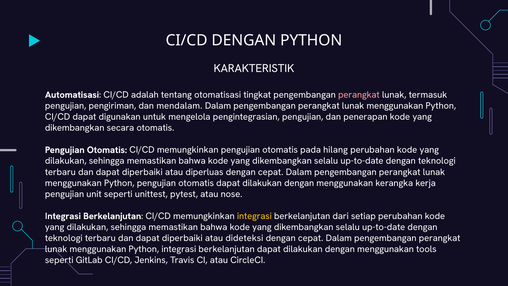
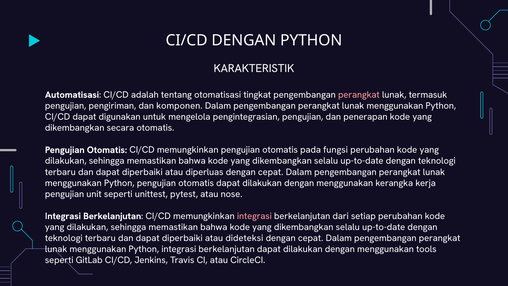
mendalam: mendalam -> komponen (179, 106)
hilang: hilang -> fungsi (336, 150)
integrasi colour: yellow -> pink (254, 216)
